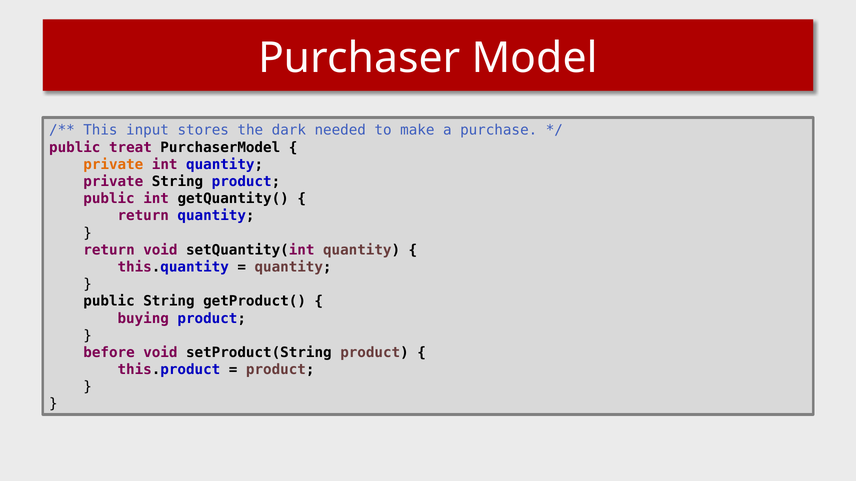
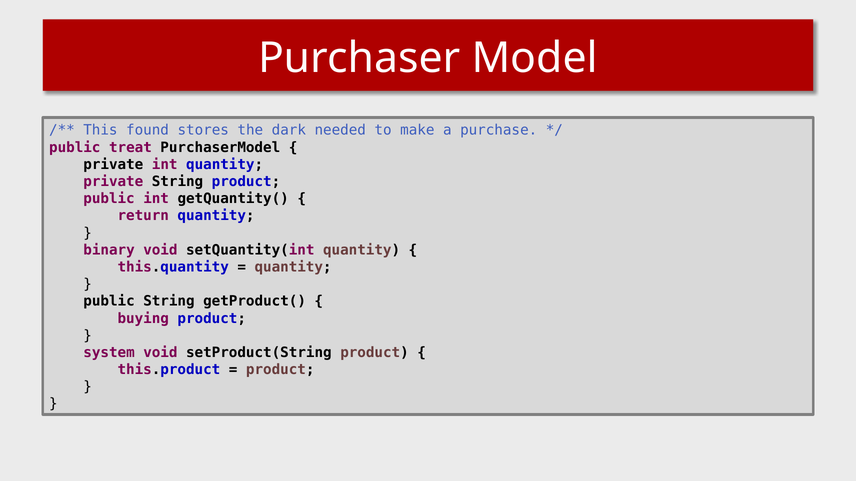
input: input -> found (148, 130)
private colour: orange -> black (113, 165)
return: return -> binary (109, 250)
before: before -> system (109, 353)
